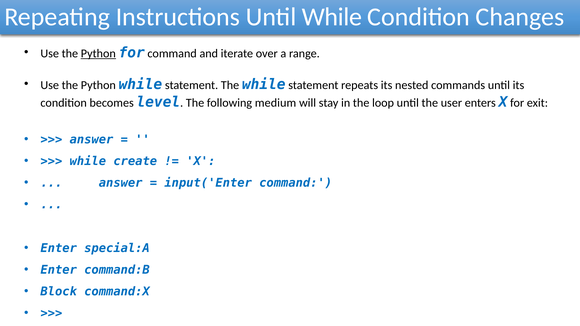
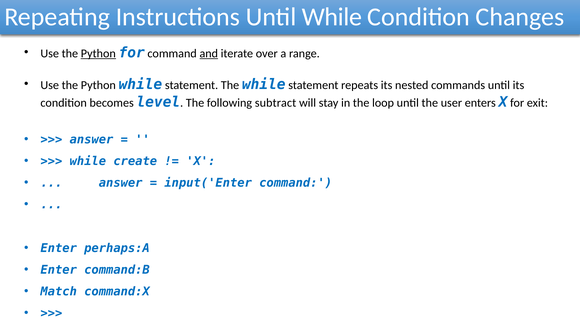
and underline: none -> present (209, 53)
medium: medium -> subtract (276, 103)
special:A: special:A -> perhaps:A (117, 248)
Block: Block -> Match (59, 292)
